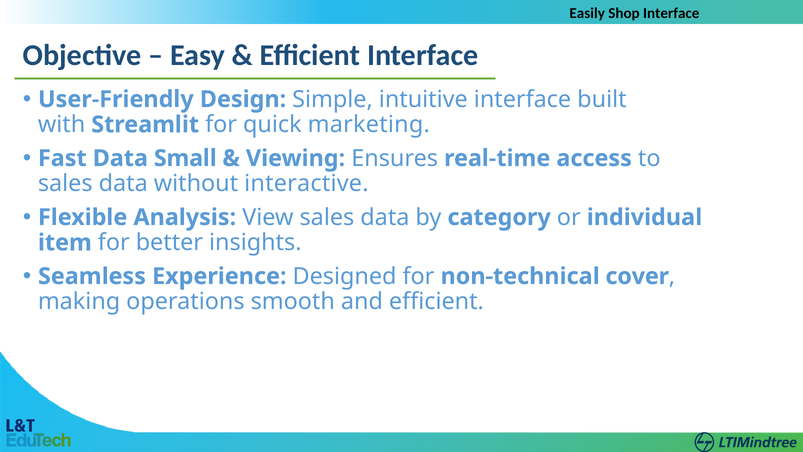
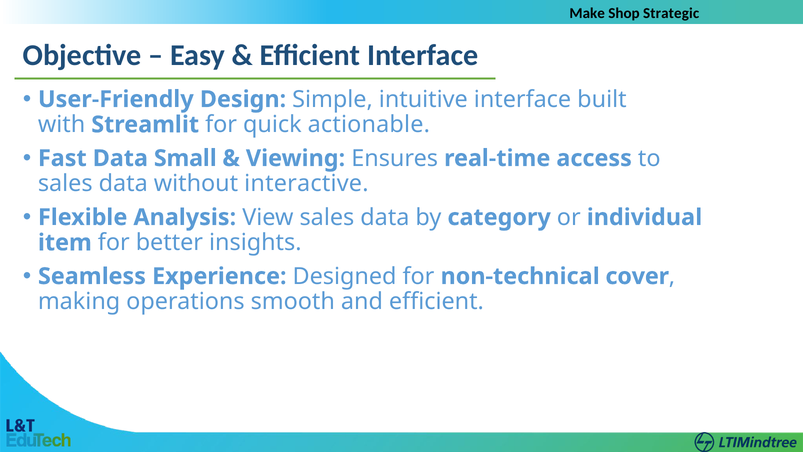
Easily: Easily -> Make (587, 13)
Shop Interface: Interface -> Strategic (671, 13)
marketing: marketing -> actionable (369, 125)
